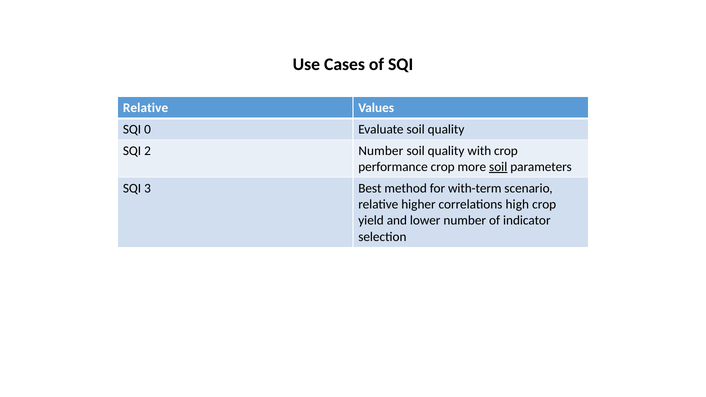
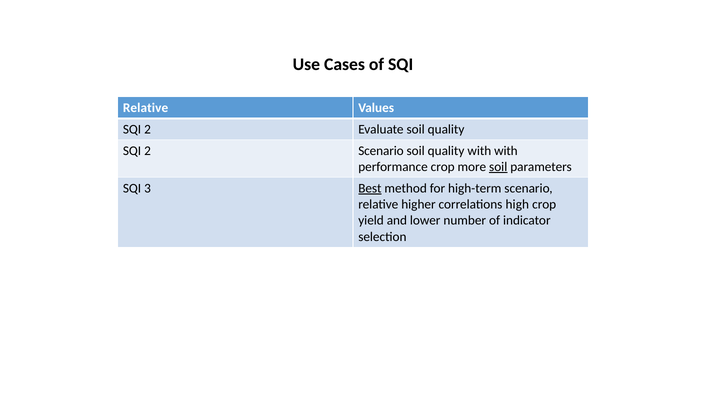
0: 0 -> 2 (148, 129)
2 Number: Number -> Scenario (381, 151)
with crop: crop -> with (506, 151)
Best underline: none -> present (370, 188)
with-term: with-term -> high-term (475, 188)
